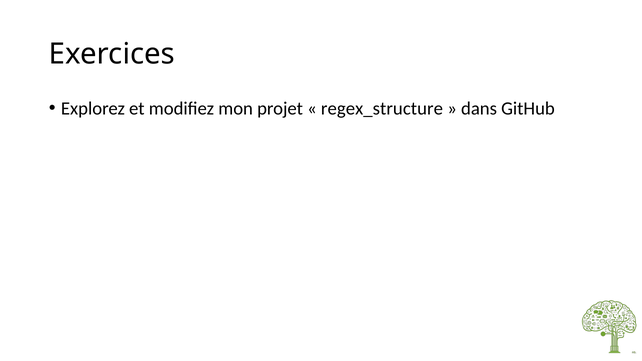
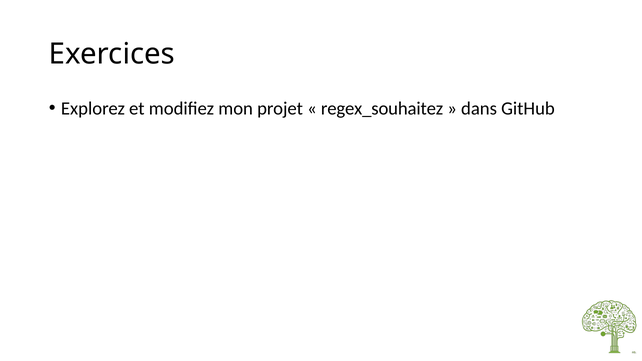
regex_structure: regex_structure -> regex_souhaitez (382, 109)
